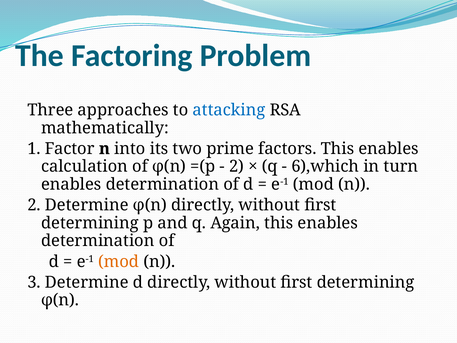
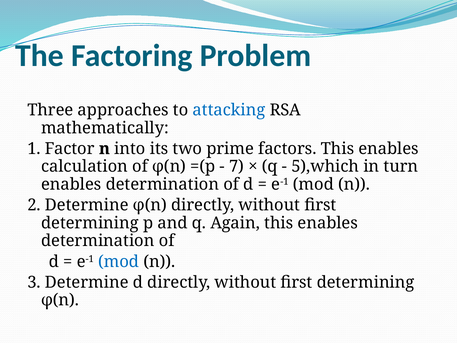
2: 2 -> 7 (237, 166)
6),which: 6),which -> 5),which (325, 166)
mod colour: orange -> blue (119, 261)
